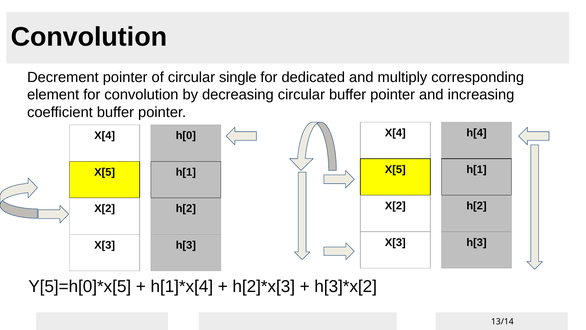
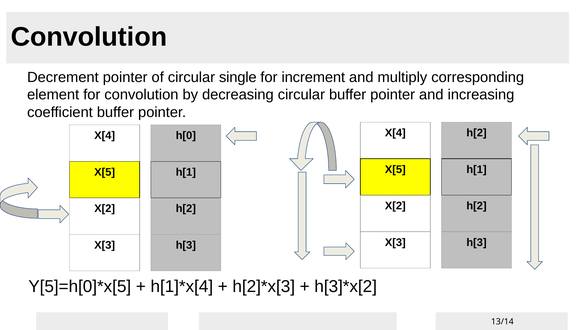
dedicated: dedicated -> increment (313, 77)
h[4: h[4 -> h[2 (477, 133)
